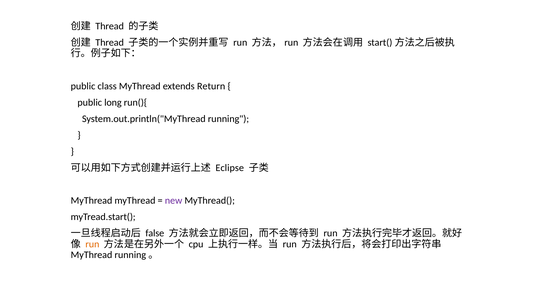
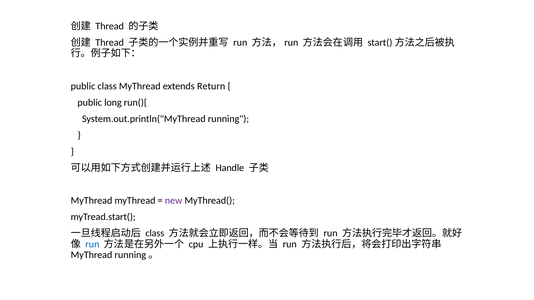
Eclipse: Eclipse -> Handle (230, 168)
false: false -> class (155, 234)
run colour: orange -> blue (92, 244)
